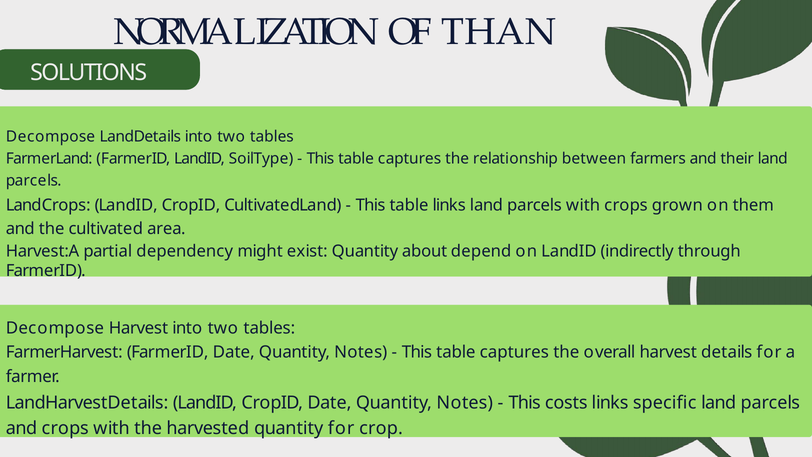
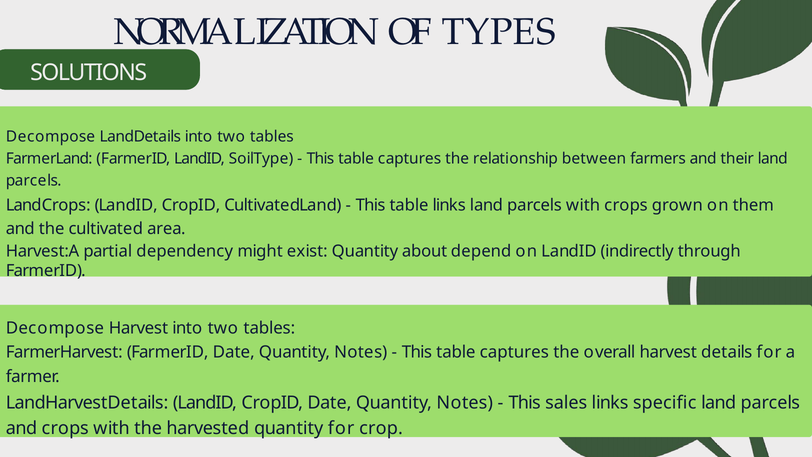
THAN: THAN -> TYPES (499, 32)
costs: costs -> sales (566, 403)
